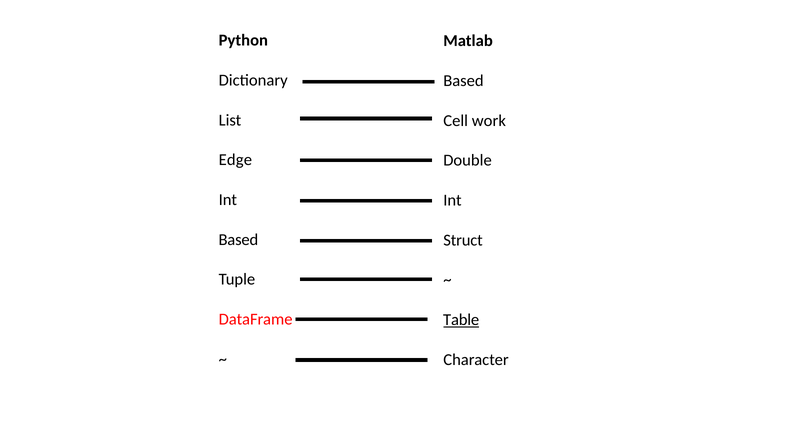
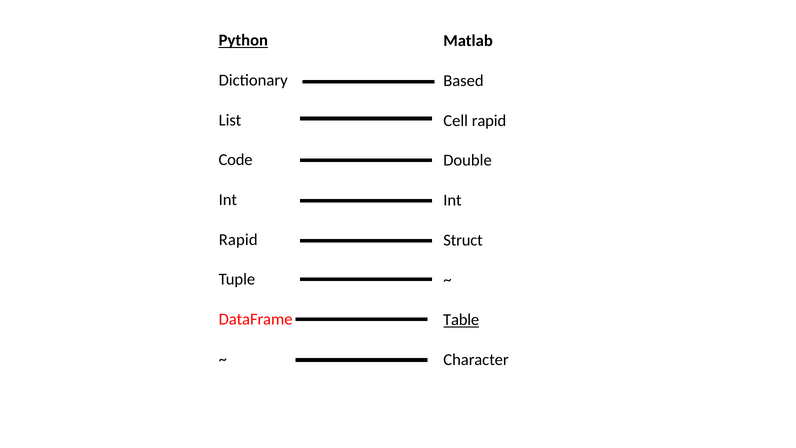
Python underline: none -> present (243, 40)
Cell work: work -> rapid (489, 121)
Edge: Edge -> Code (236, 160)
Based: Based -> Rapid (238, 240)
